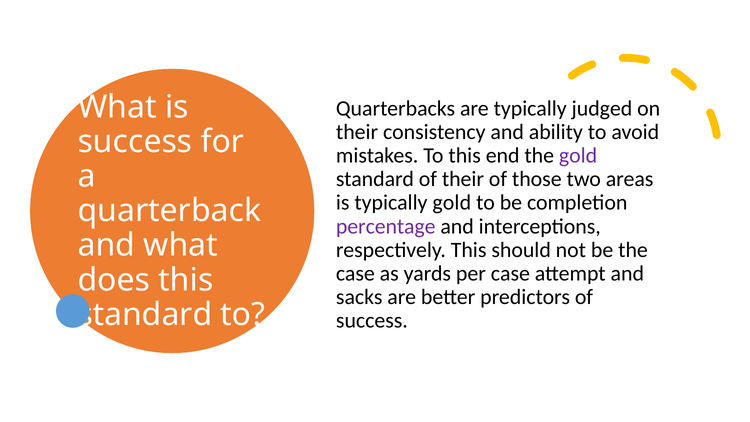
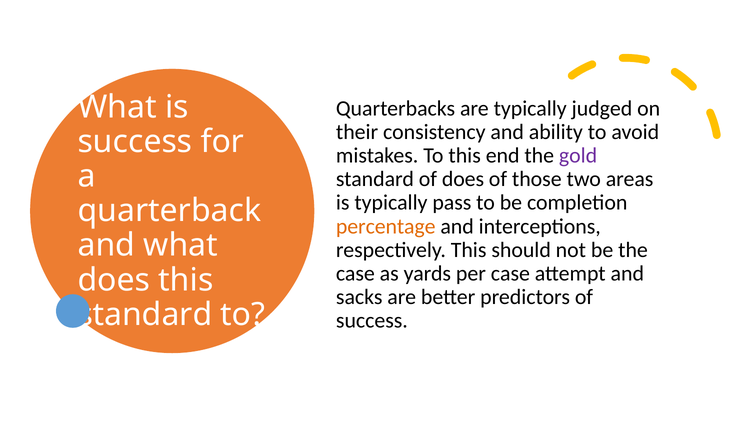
of their: their -> does (463, 179)
typically gold: gold -> pass (452, 203)
percentage colour: purple -> orange (386, 226)
